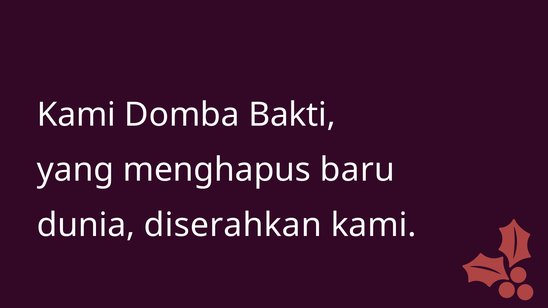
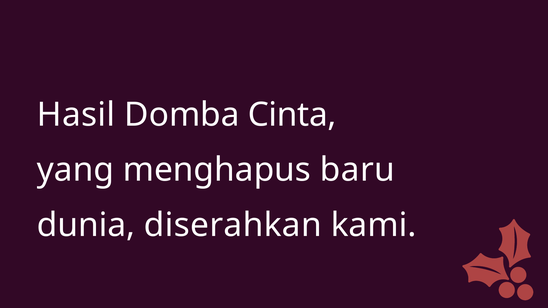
Kami: Kami -> Hasil (76, 115)
Bakti: Bakti -> Cinta (292, 115)
